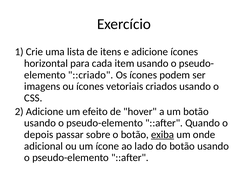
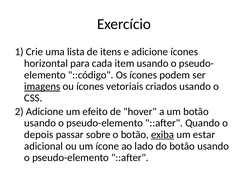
::criado: ::criado -> ::código (91, 75)
imagens underline: none -> present (42, 86)
onde: onde -> estar (204, 135)
